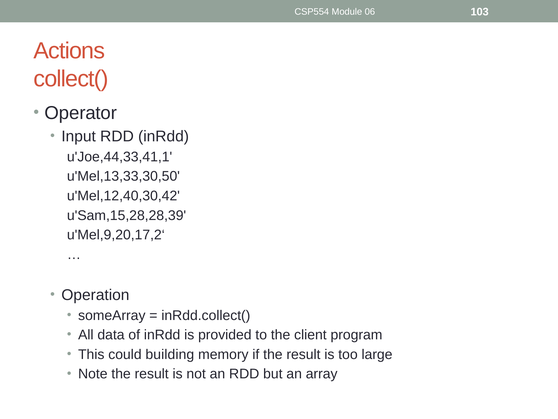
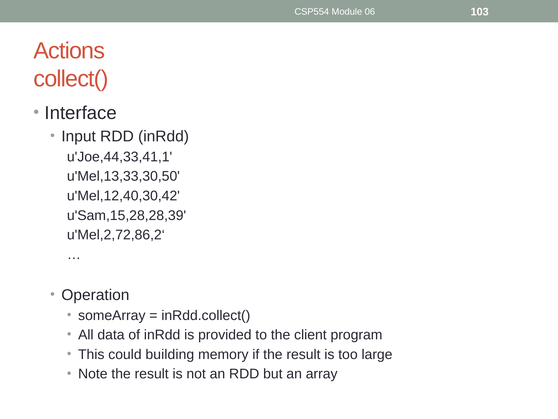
Operator: Operator -> Interface (81, 113)
u'Mel,9,20,17,2‘: u'Mel,9,20,17,2‘ -> u'Mel,2,72,86,2‘ (116, 235)
